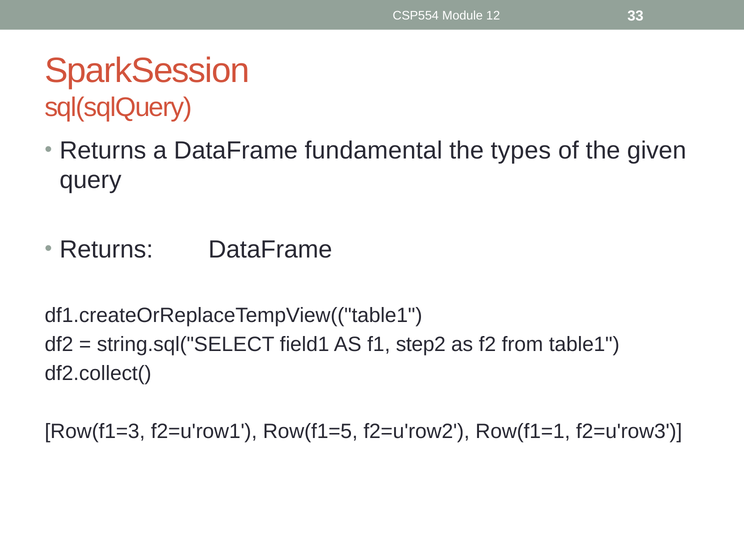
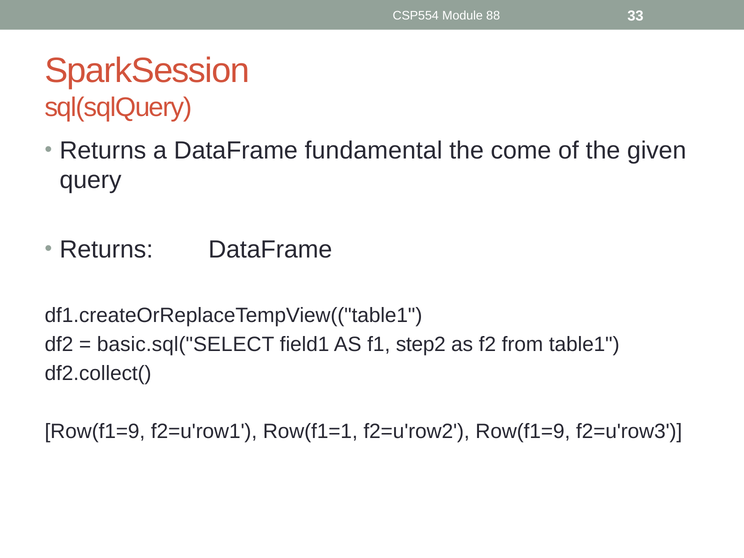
12: 12 -> 88 (493, 16)
types: types -> come (521, 151)
string.sql("SELECT: string.sql("SELECT -> basic.sql("SELECT (186, 344)
Row(f1=3: Row(f1=3 -> Row(f1=9 (95, 431)
Row(f1=5: Row(f1=5 -> Row(f1=1 (310, 431)
f2=u'row2 Row(f1=1: Row(f1=1 -> Row(f1=9 (523, 431)
